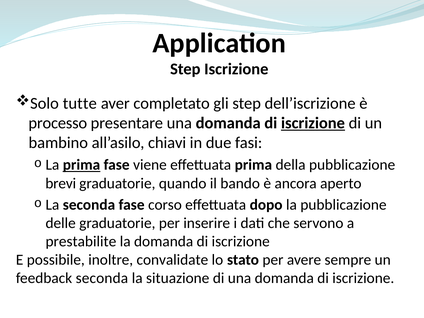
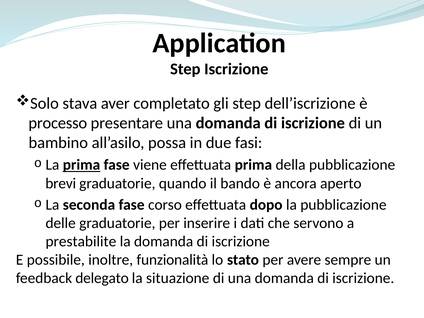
tutte: tutte -> stava (80, 103)
iscrizione underline: present -> none (313, 123)
chiavi: chiavi -> possa (167, 143)
convalidate: convalidate -> funzionalità (172, 260)
feedback seconda: seconda -> delegato (102, 278)
